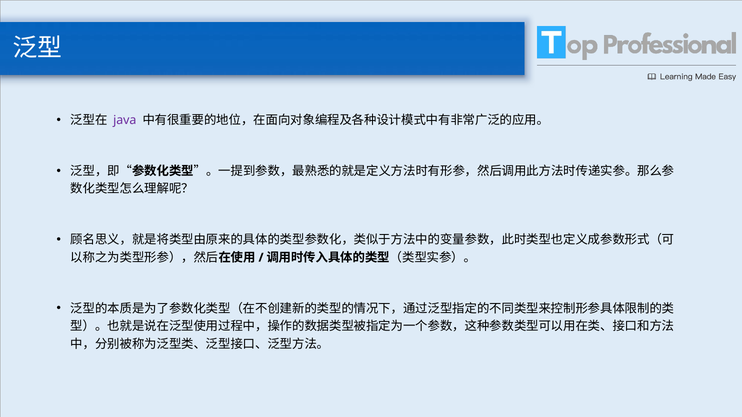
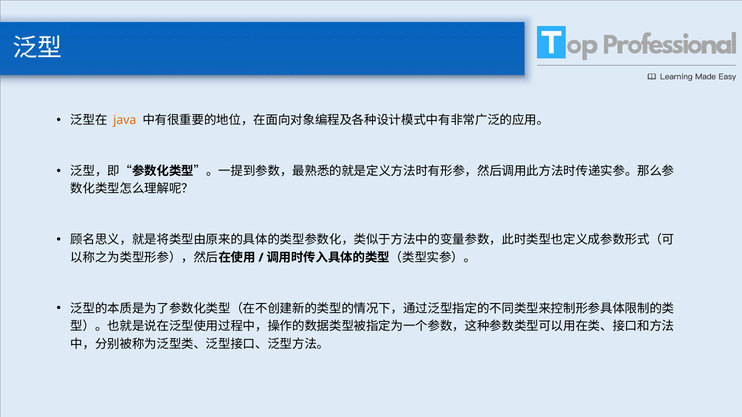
java colour: purple -> orange (125, 120)
